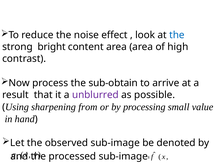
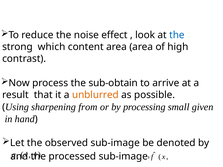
bright: bright -> which (52, 47)
unblurred colour: purple -> orange (95, 95)
value: value -> given (203, 107)
